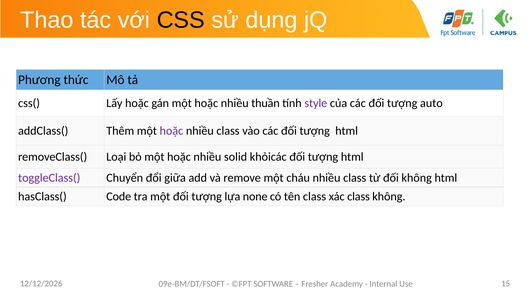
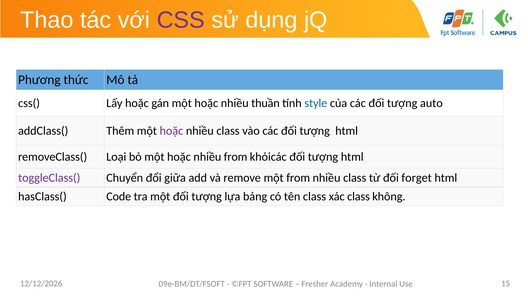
CSS colour: black -> purple (181, 20)
style colour: purple -> blue (316, 103)
nhiều solid: solid -> from (236, 157)
một cháu: cháu -> from (298, 178)
đối không: không -> forget (417, 178)
none: none -> bảng (255, 197)
